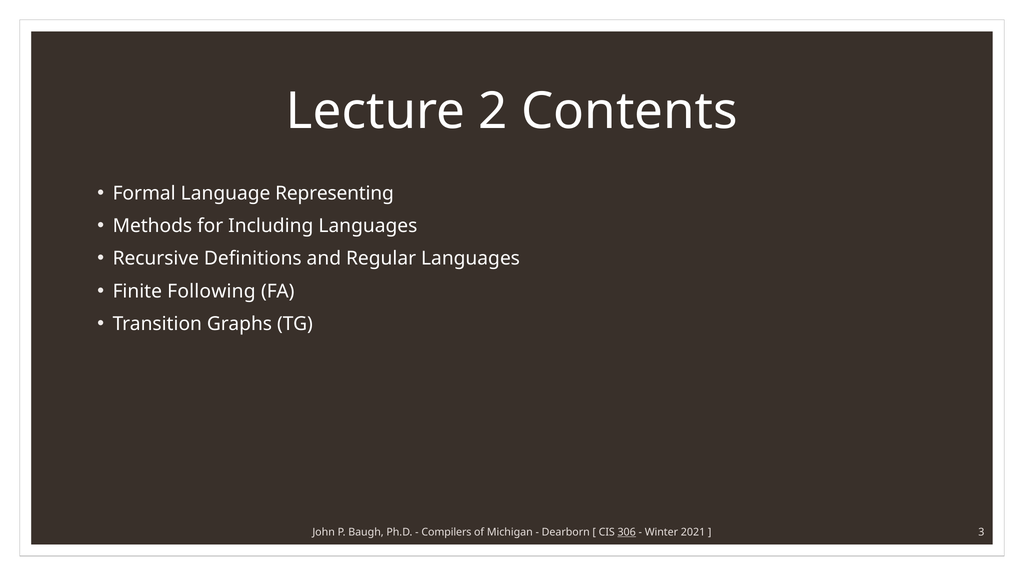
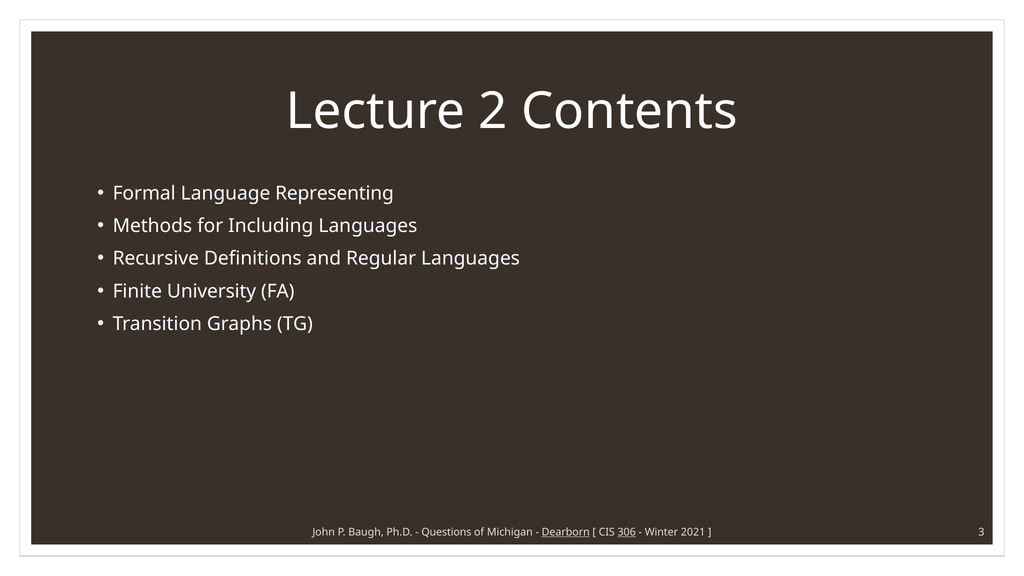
Following: Following -> University (212, 291)
Compilers: Compilers -> Questions (446, 532)
Dearborn underline: none -> present (566, 532)
